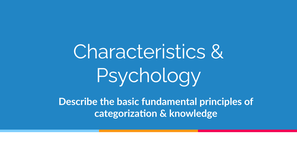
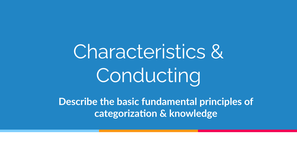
Psychology: Psychology -> Conducting (149, 76)
